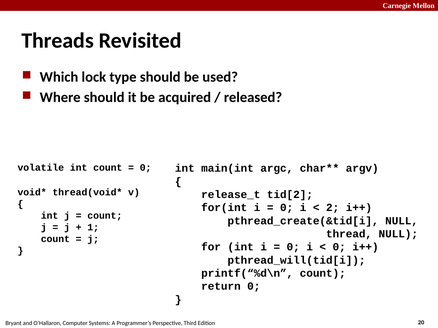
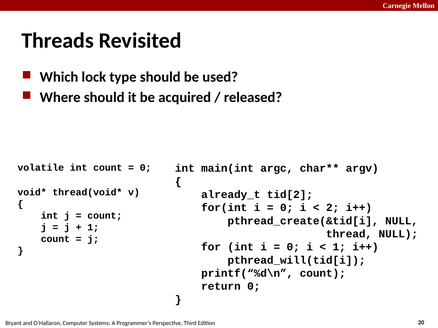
release_t: release_t -> already_t (231, 195)
0: 0 -> 1 (339, 247)
